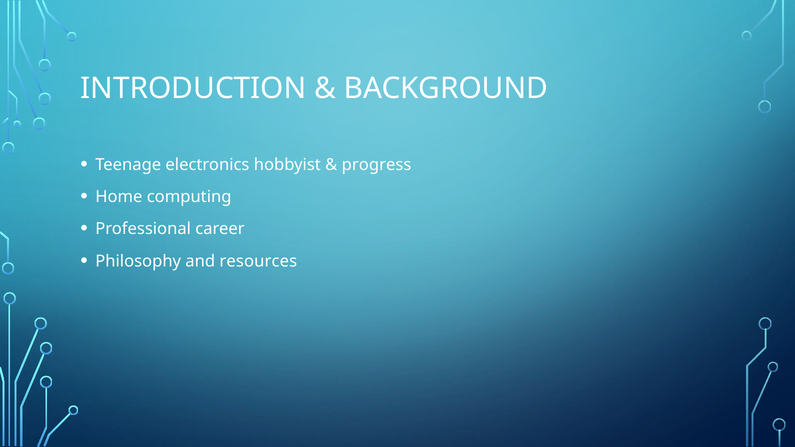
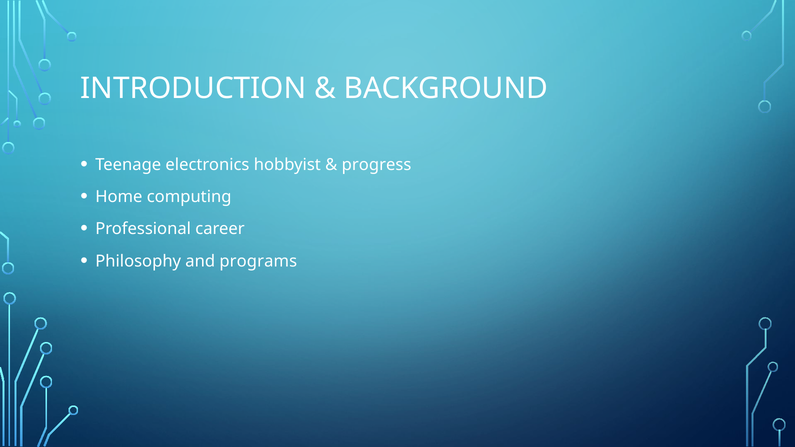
resources: resources -> programs (258, 261)
